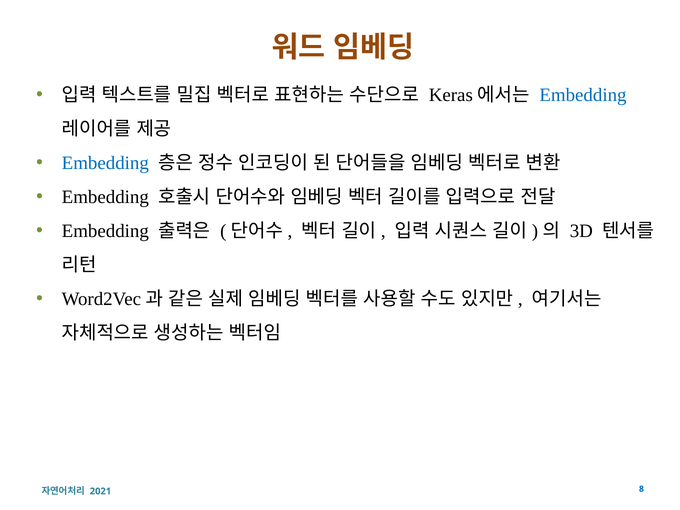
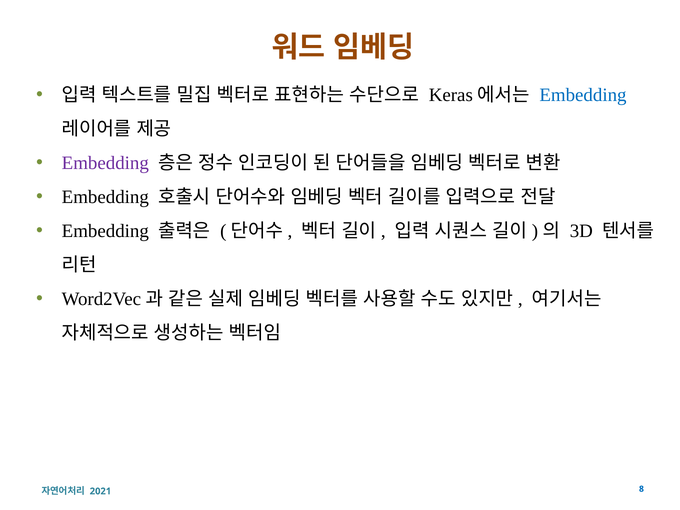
Embedding colour: blue -> purple (105, 163)
